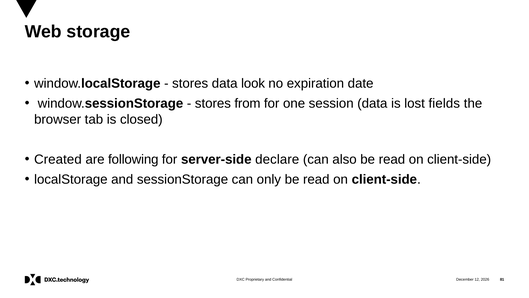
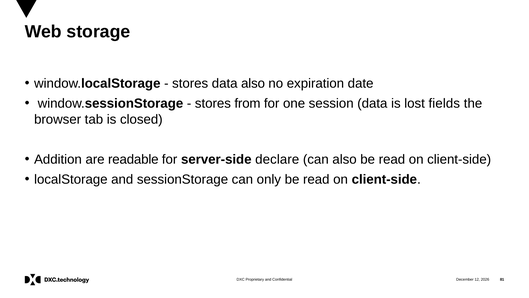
data look: look -> also (253, 83)
Created: Created -> Addition (58, 159)
following: following -> readable (133, 159)
